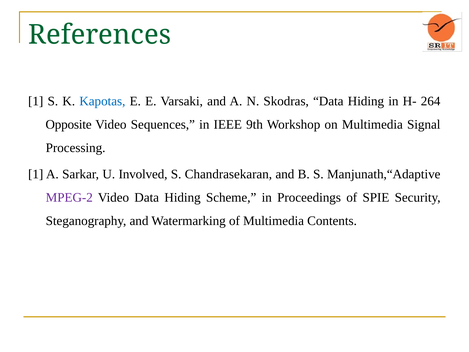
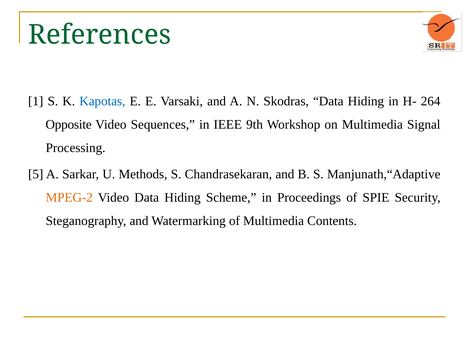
1: 1 -> 5 (36, 174)
Involved: Involved -> Methods (143, 174)
MPEG-2 colour: purple -> orange (69, 197)
